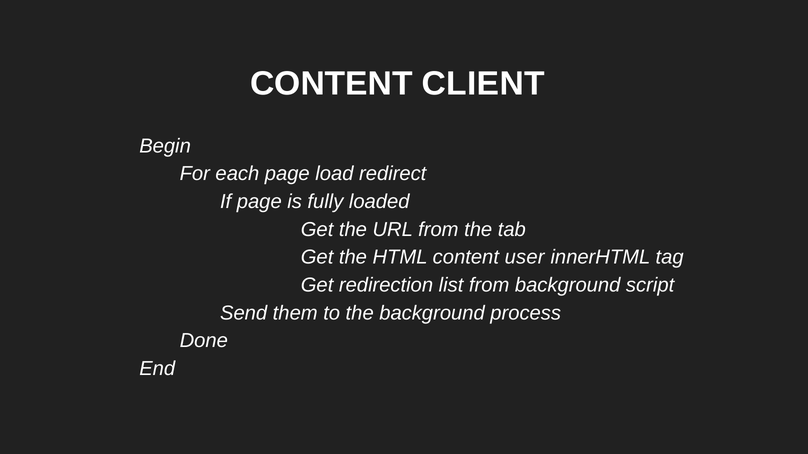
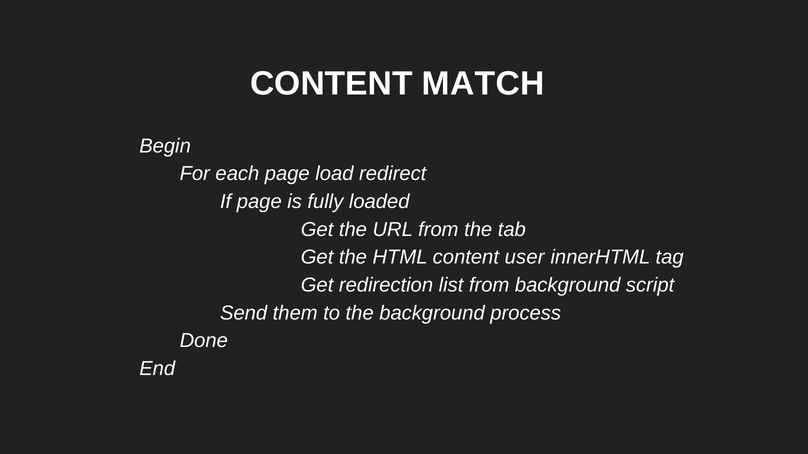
CLIENT: CLIENT -> MATCH (483, 84)
